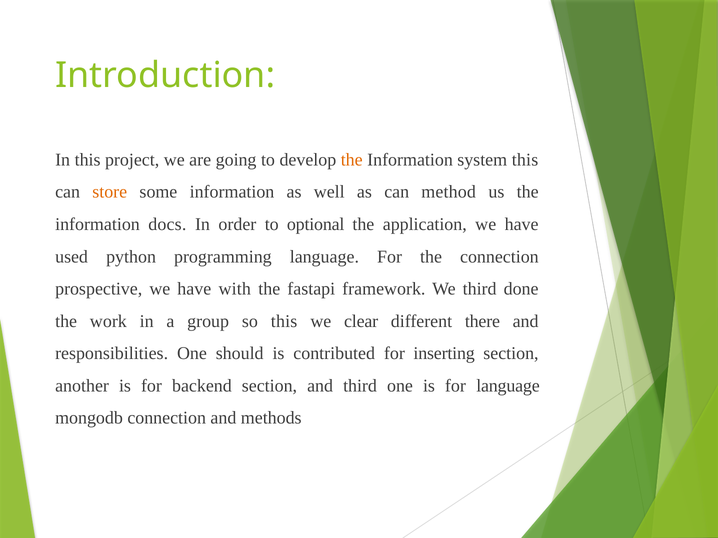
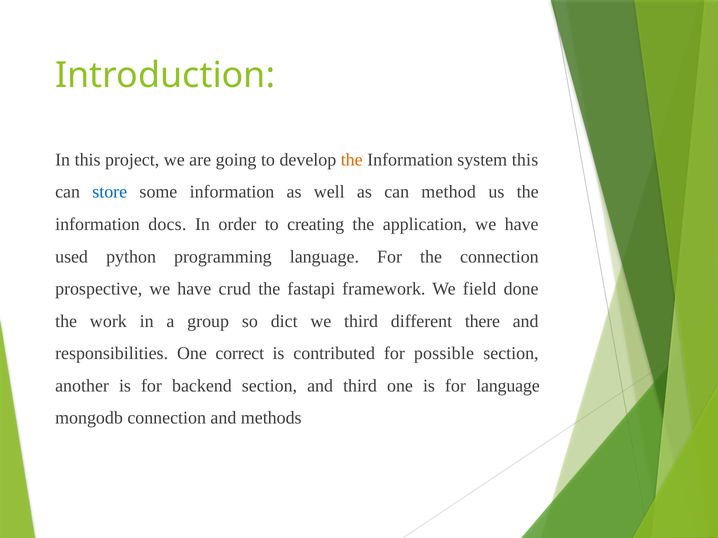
store colour: orange -> blue (110, 192)
optional: optional -> creating (316, 225)
with: with -> crud (235, 289)
We third: third -> field (480, 289)
so this: this -> dict (284, 321)
we clear: clear -> third (361, 321)
should: should -> correct (240, 354)
inserting: inserting -> possible (444, 354)
